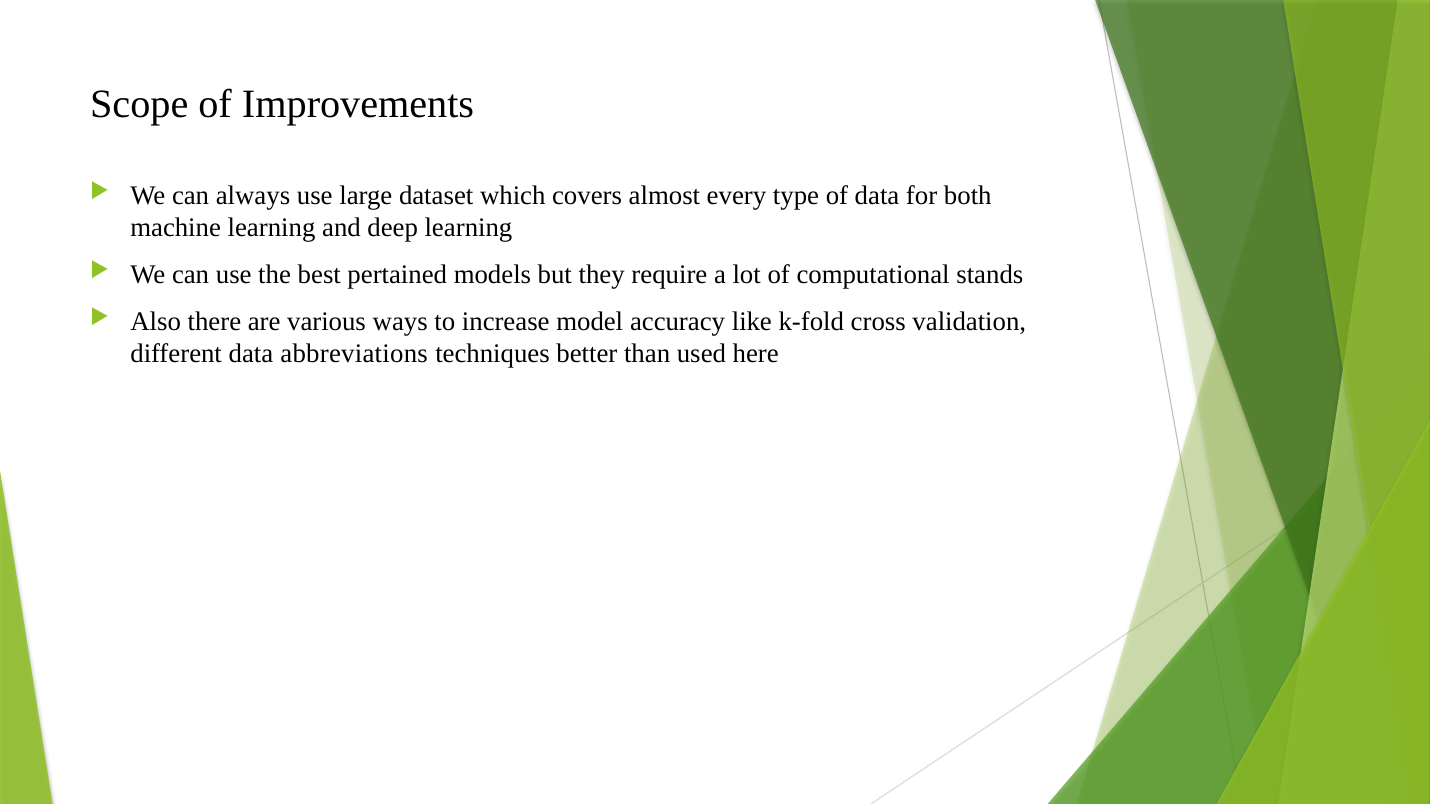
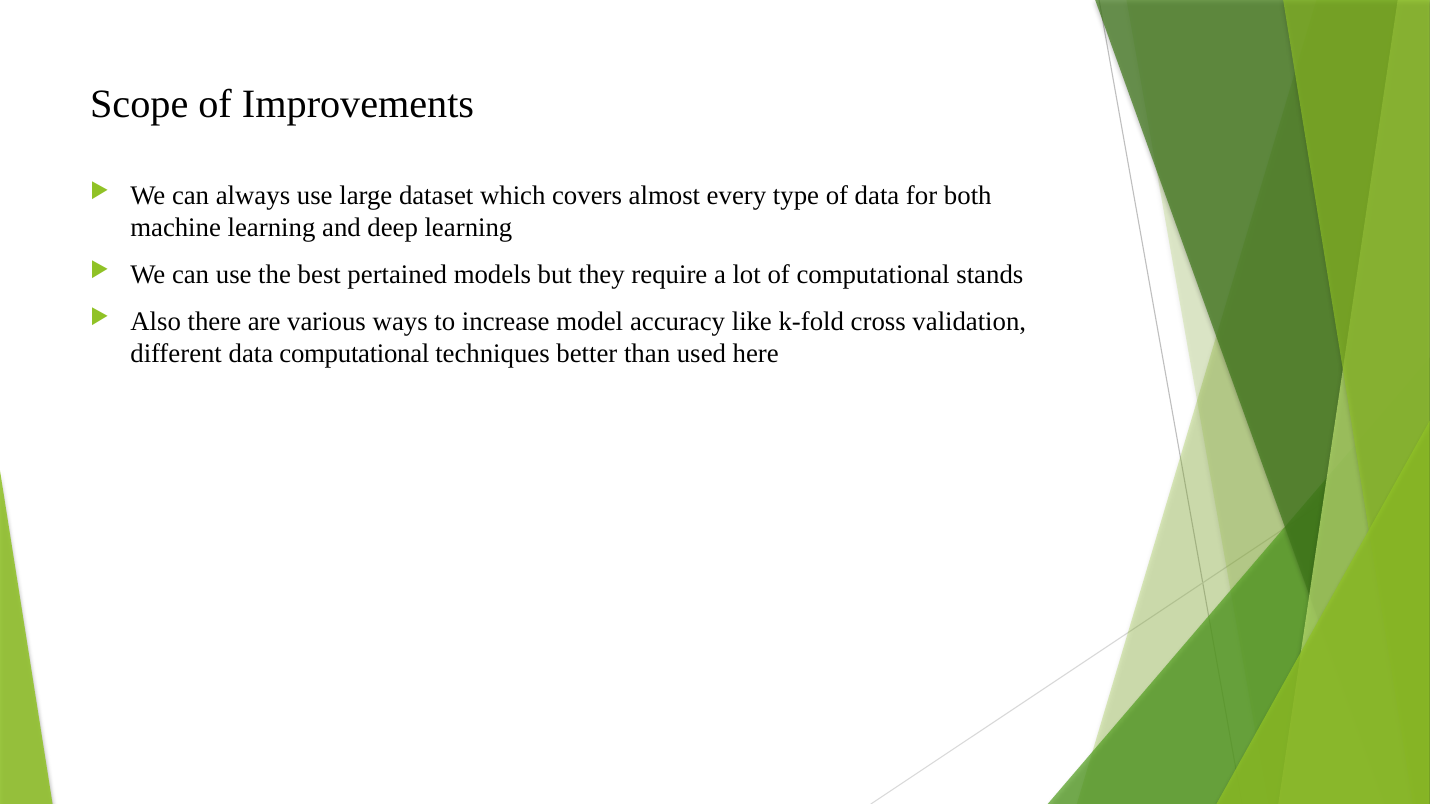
data abbreviations: abbreviations -> computational (354, 354)
